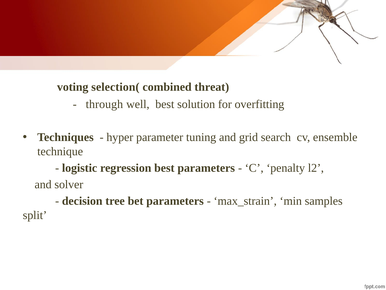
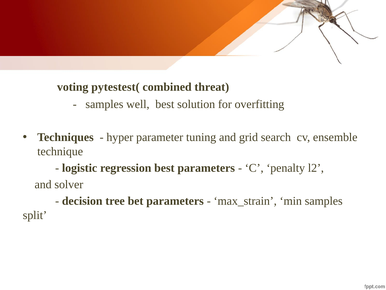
selection(: selection( -> pytestest( (115, 87)
through: through -> samples (104, 104)
